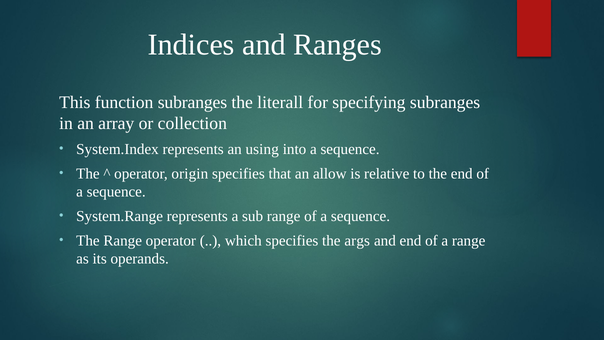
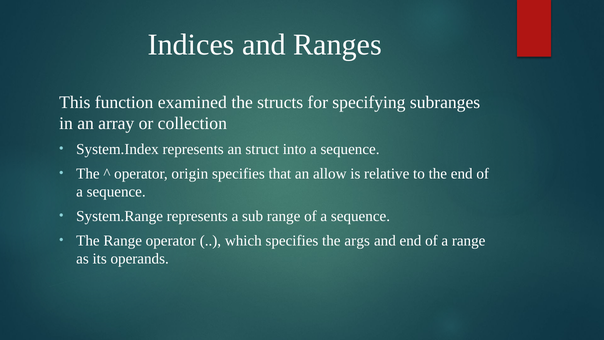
function subranges: subranges -> examined (192, 102)
literall: literall -> structs (280, 102)
using: using -> struct (262, 149)
